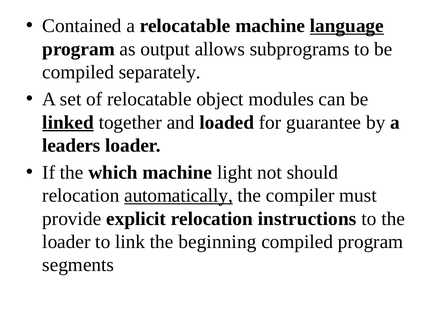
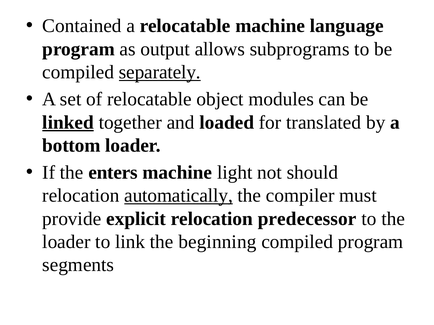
language underline: present -> none (347, 26)
separately underline: none -> present (160, 72)
guarantee: guarantee -> translated (324, 123)
leaders: leaders -> bottom (71, 146)
which: which -> enters (113, 173)
instructions: instructions -> predecessor (307, 219)
